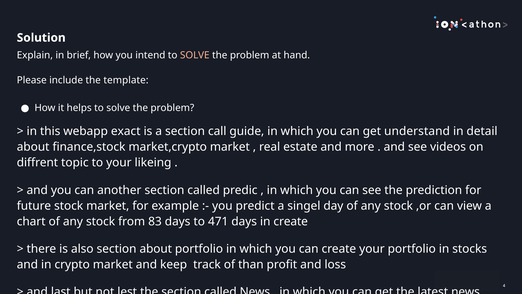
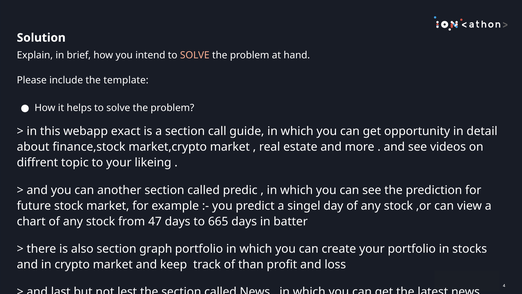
understand: understand -> opportunity (417, 131)
83: 83 -> 47 (155, 221)
471: 471 -> 665 (218, 221)
in create: create -> batter (291, 221)
section about: about -> graph (156, 249)
